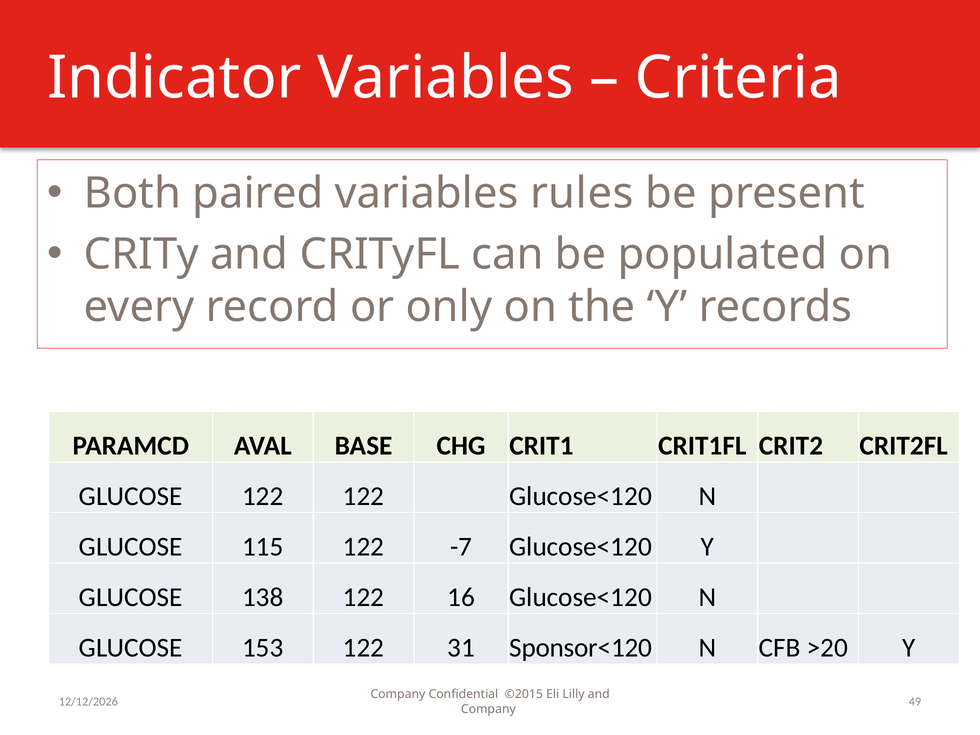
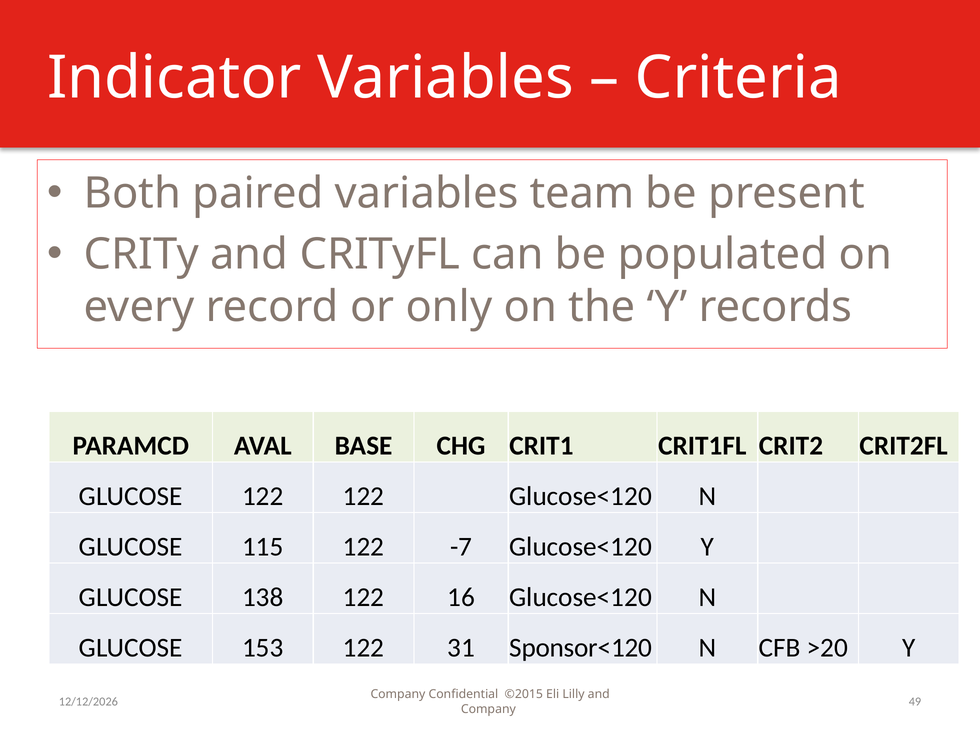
rules: rules -> team (582, 194)
